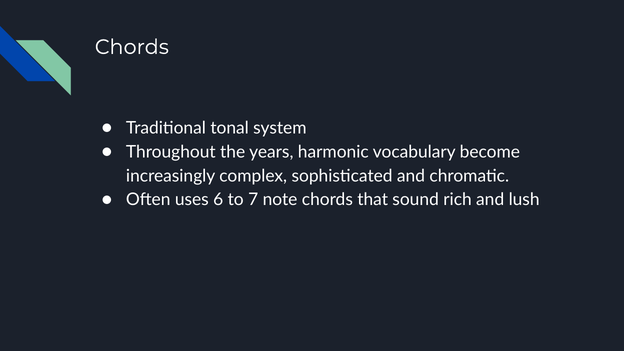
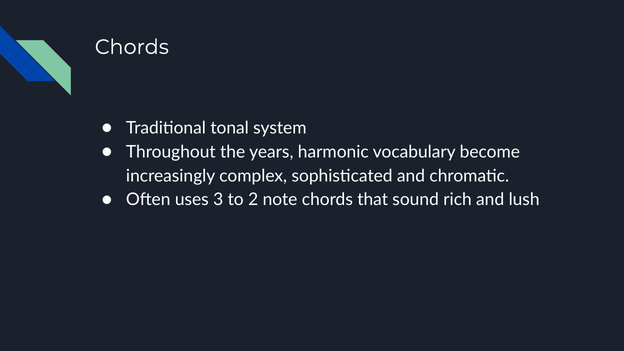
6: 6 -> 3 (218, 200)
7: 7 -> 2 (253, 200)
